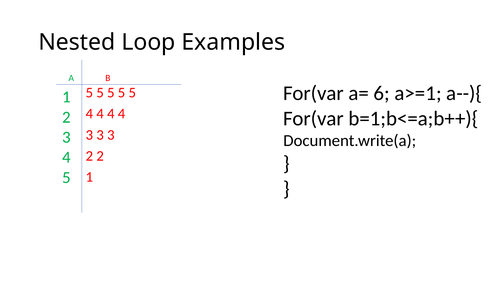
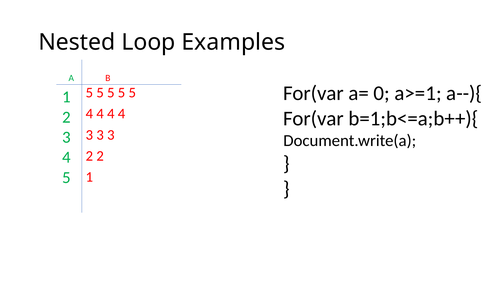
6: 6 -> 0 (382, 93)
